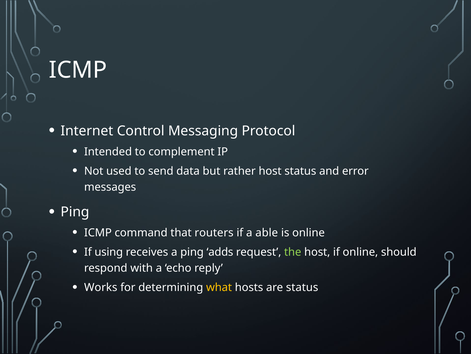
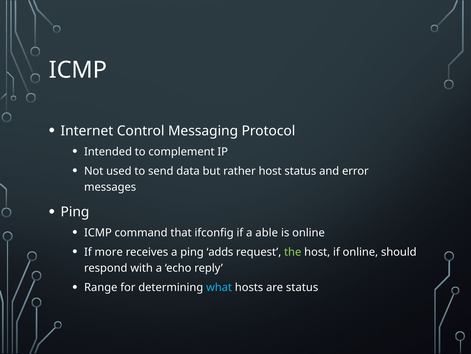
routers: routers -> ifconfig (214, 232)
using: using -> more (109, 252)
Works: Works -> Range (101, 287)
what colour: yellow -> light blue (219, 287)
